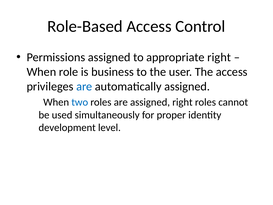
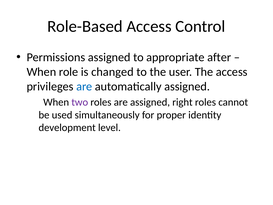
appropriate right: right -> after (219, 57)
business: business -> changed (112, 72)
two colour: blue -> purple (80, 102)
